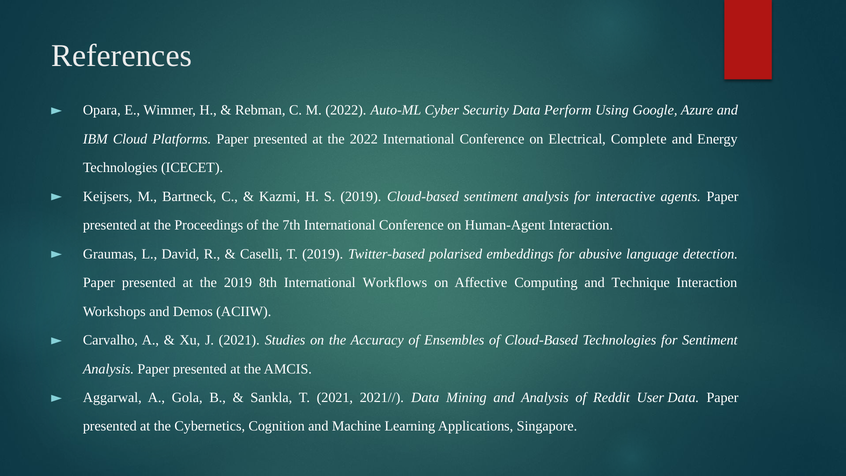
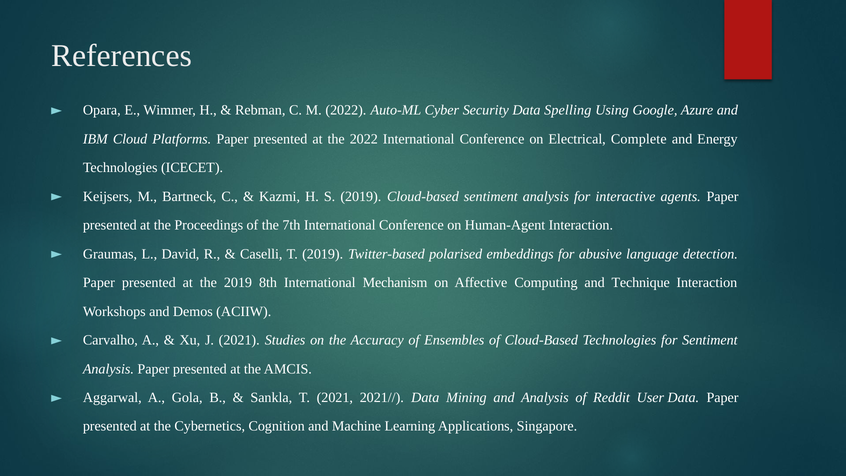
Perform: Perform -> Spelling (568, 110)
Workflows: Workflows -> Mechanism (395, 283)
